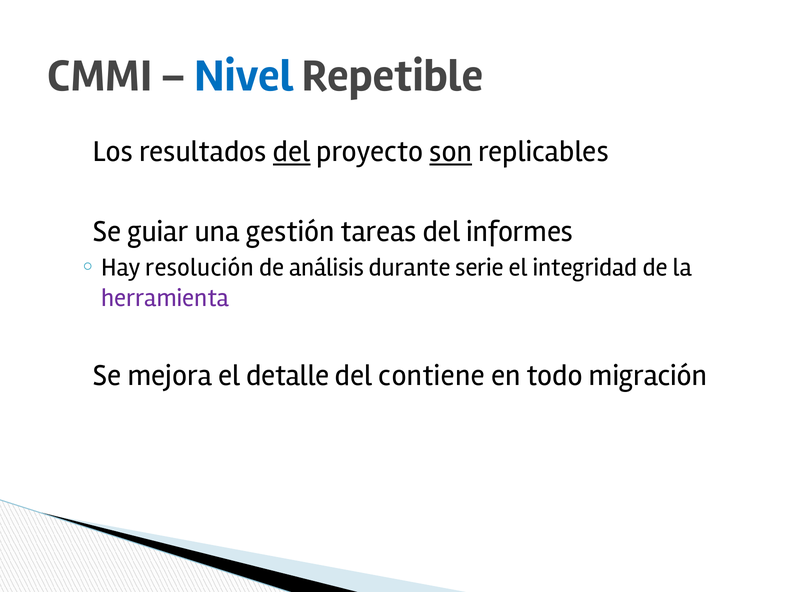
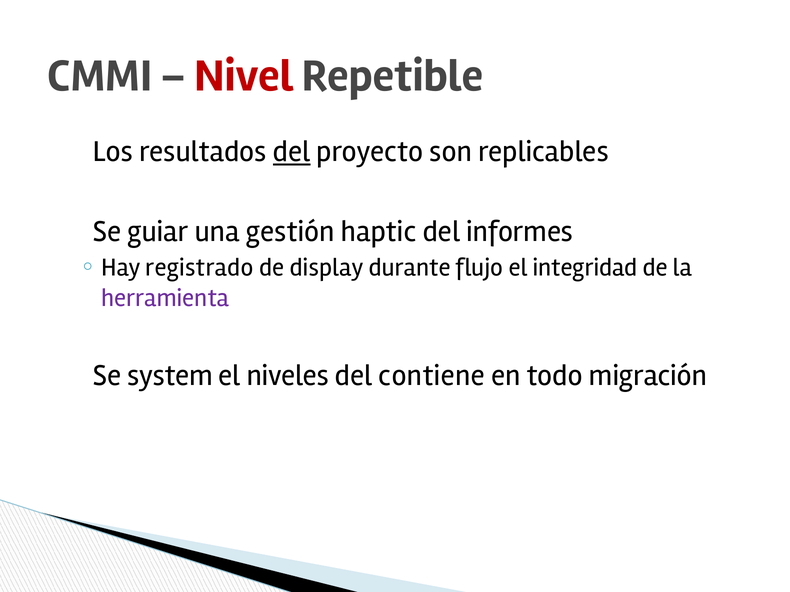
Nivel colour: blue -> red (244, 76)
son underline: present -> none (451, 152)
tareas: tareas -> haptic (379, 232)
resolución: resolución -> registrado (199, 268)
análisis: análisis -> display (327, 268)
serie: serie -> flujo (479, 268)
mejora: mejora -> system (170, 376)
detalle: detalle -> niveles (288, 376)
